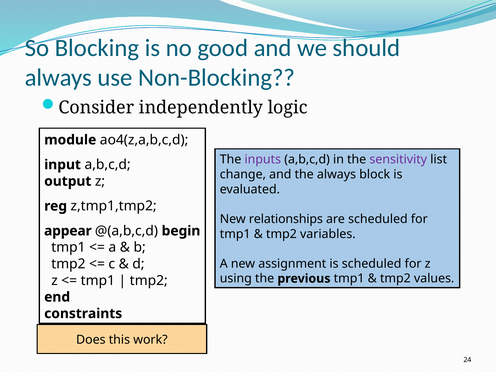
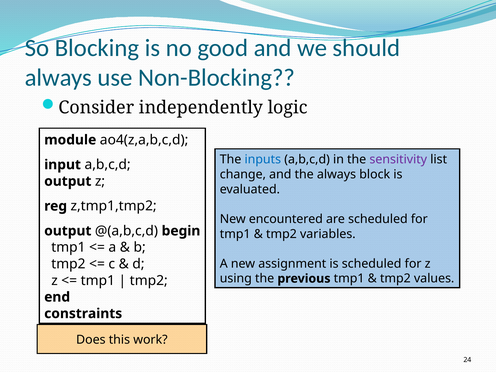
inputs colour: purple -> blue (263, 160)
relationships: relationships -> encountered (286, 219)
appear: appear -> output (68, 231)
